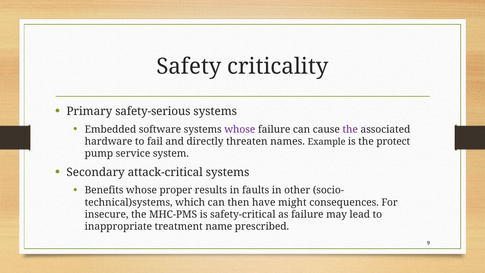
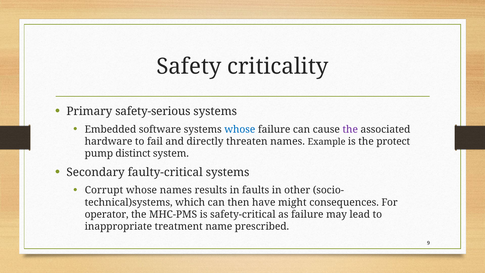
whose colour: purple -> blue (240, 129)
service: service -> distinct (133, 154)
attack-critical: attack-critical -> faulty-critical (165, 172)
Benefits: Benefits -> Corrupt (104, 190)
whose proper: proper -> names (176, 190)
insecure: insecure -> operator (107, 214)
